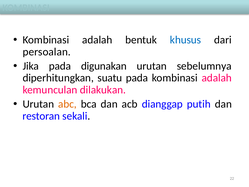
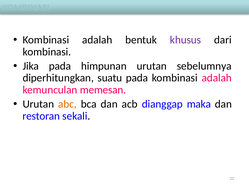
khusus colour: blue -> purple (186, 40)
persoalan: persoalan -> kombinasi (47, 52)
digunakan: digunakan -> himpunan (104, 66)
dilakukan: dilakukan -> memesan (103, 90)
putih: putih -> maka (199, 104)
